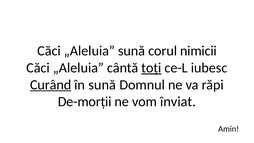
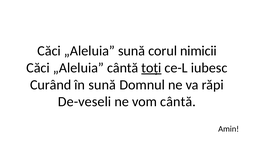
Curând underline: present -> none (51, 85)
De-morții: De-morții -> De-veseli (85, 102)
vom înviat: înviat -> cântă (178, 102)
